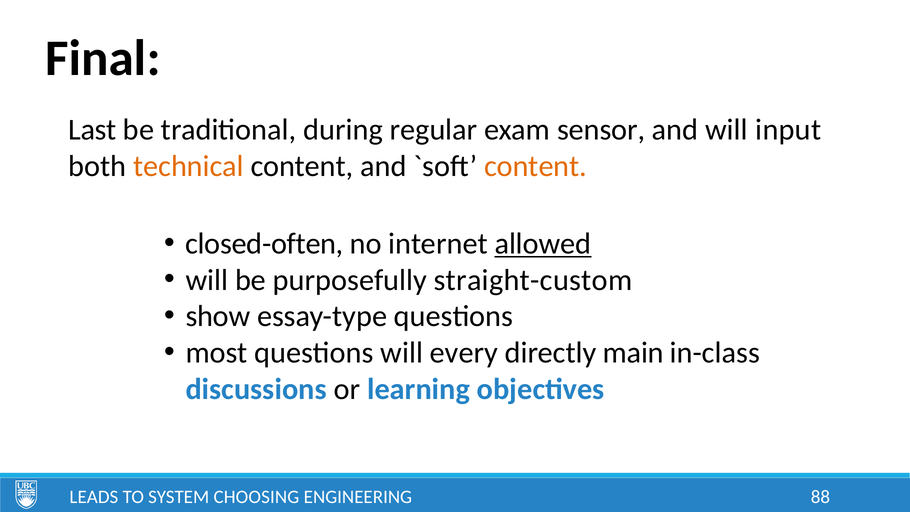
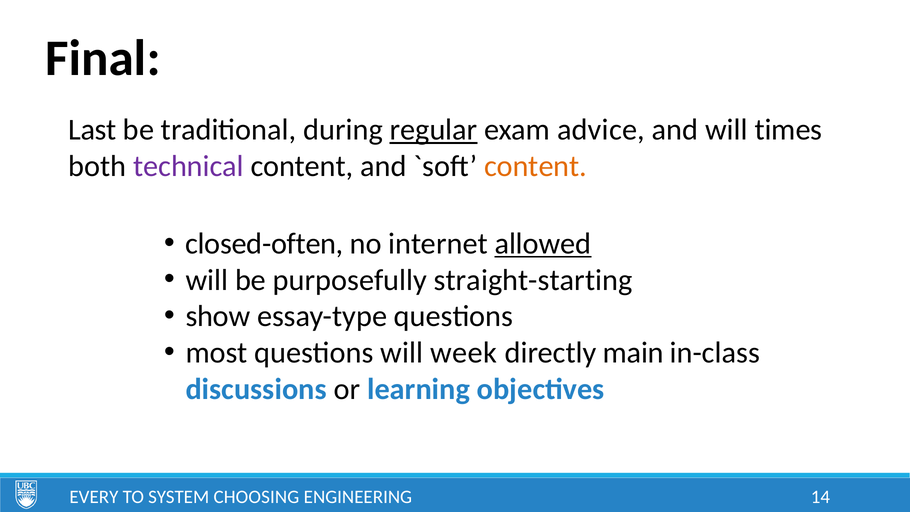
regular underline: none -> present (434, 130)
sensor: sensor -> advice (601, 130)
input: input -> times (789, 130)
technical colour: orange -> purple (189, 166)
straight-custom: straight-custom -> straight-starting (533, 280)
every: every -> week (464, 353)
LEADS: LEADS -> EVERY (94, 497)
88: 88 -> 14 (820, 497)
